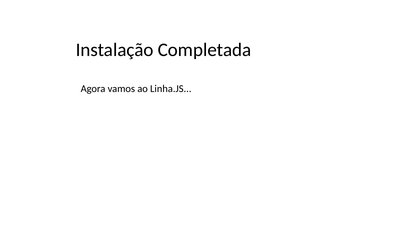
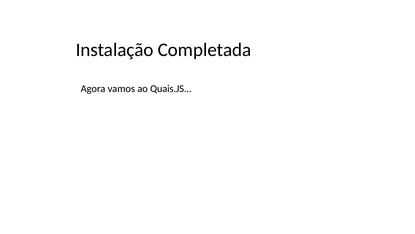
Linha.JS: Linha.JS -> Quais.JS (171, 88)
